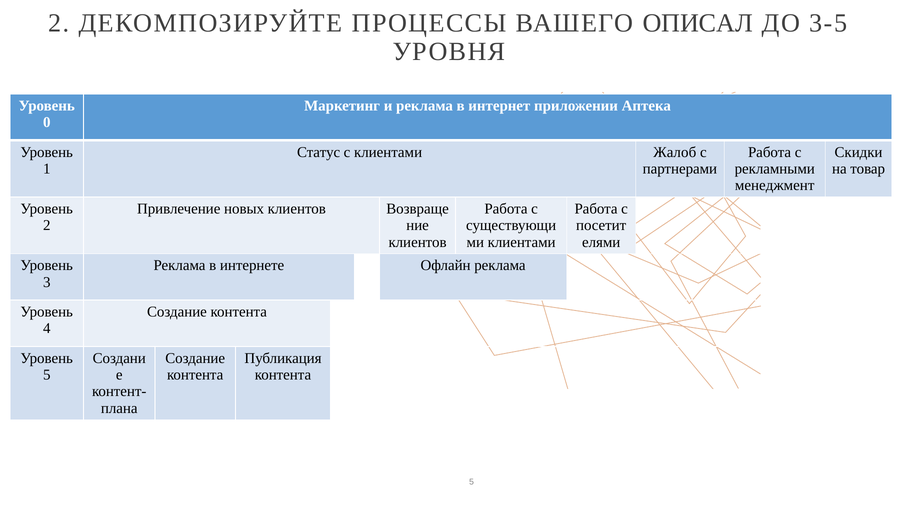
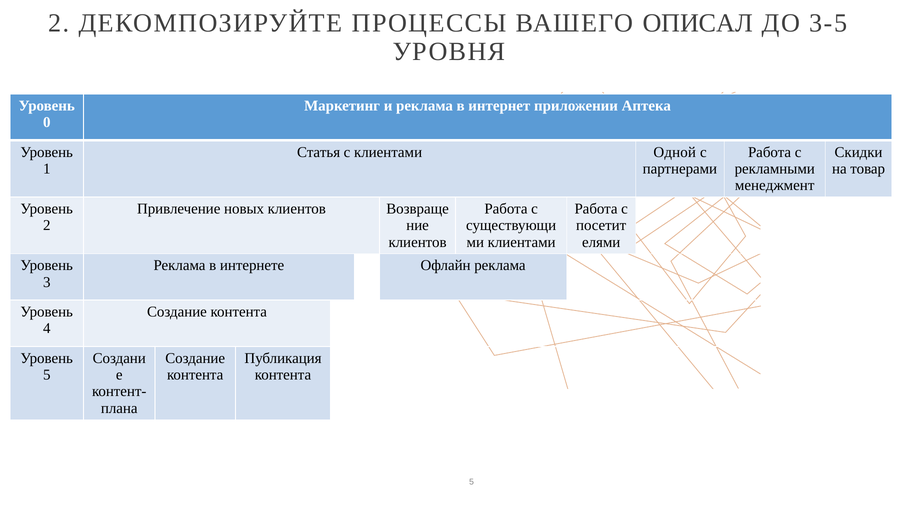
Статус: Статус -> Статья (319, 152)
Жалоб: Жалоб -> Одной (675, 152)
